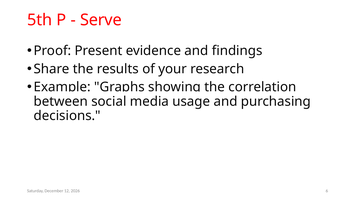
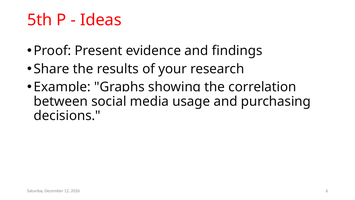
Serve: Serve -> Ideas (101, 20)
